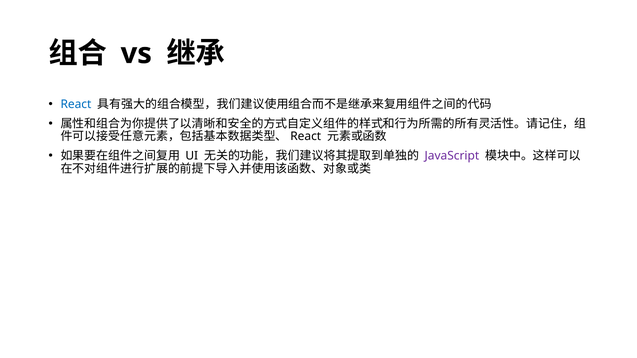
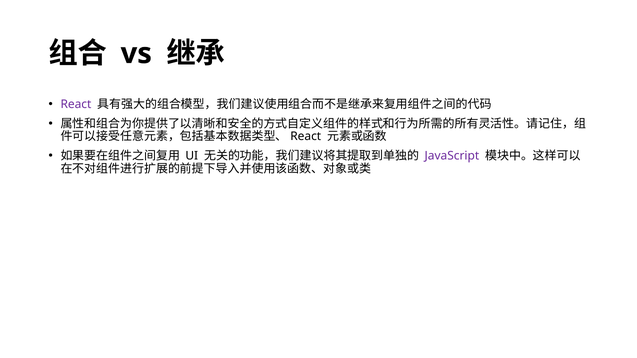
React colour: blue -> purple (76, 104)
